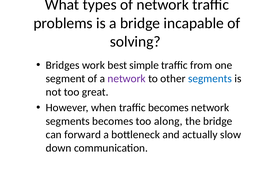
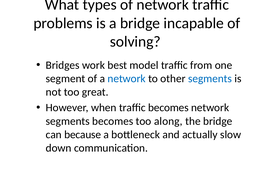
simple: simple -> model (144, 65)
network colour: purple -> blue (127, 79)
forward: forward -> because (83, 135)
